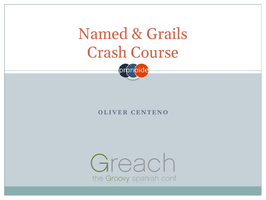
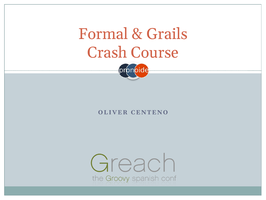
Named: Named -> Formal (103, 34)
